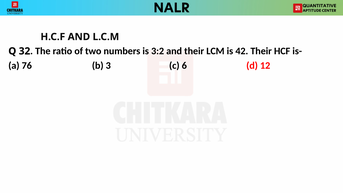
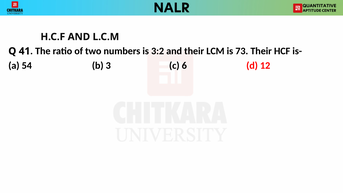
32: 32 -> 41 (25, 51)
42: 42 -> 73 (242, 51)
76: 76 -> 54 (27, 65)
